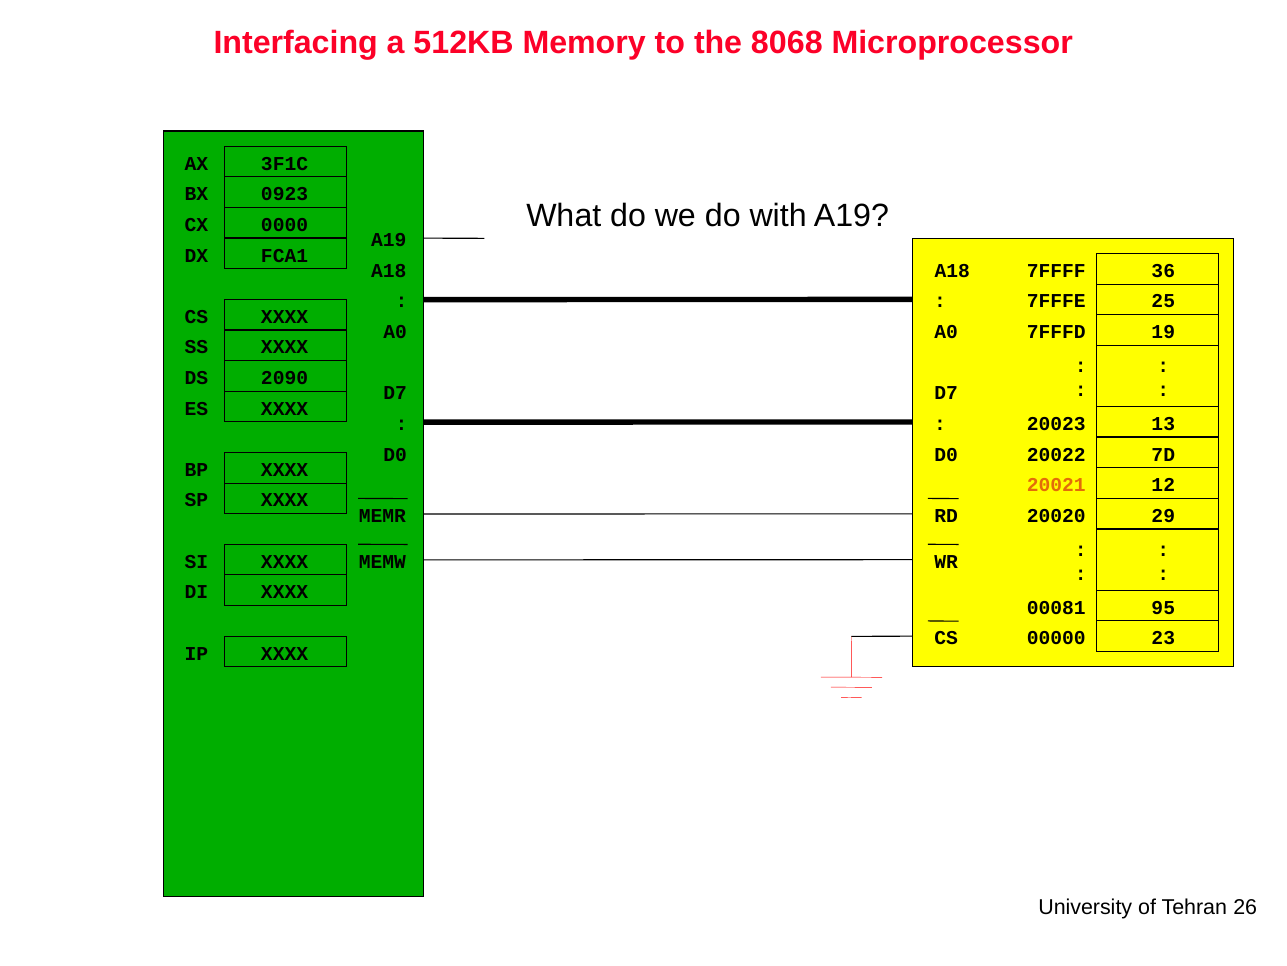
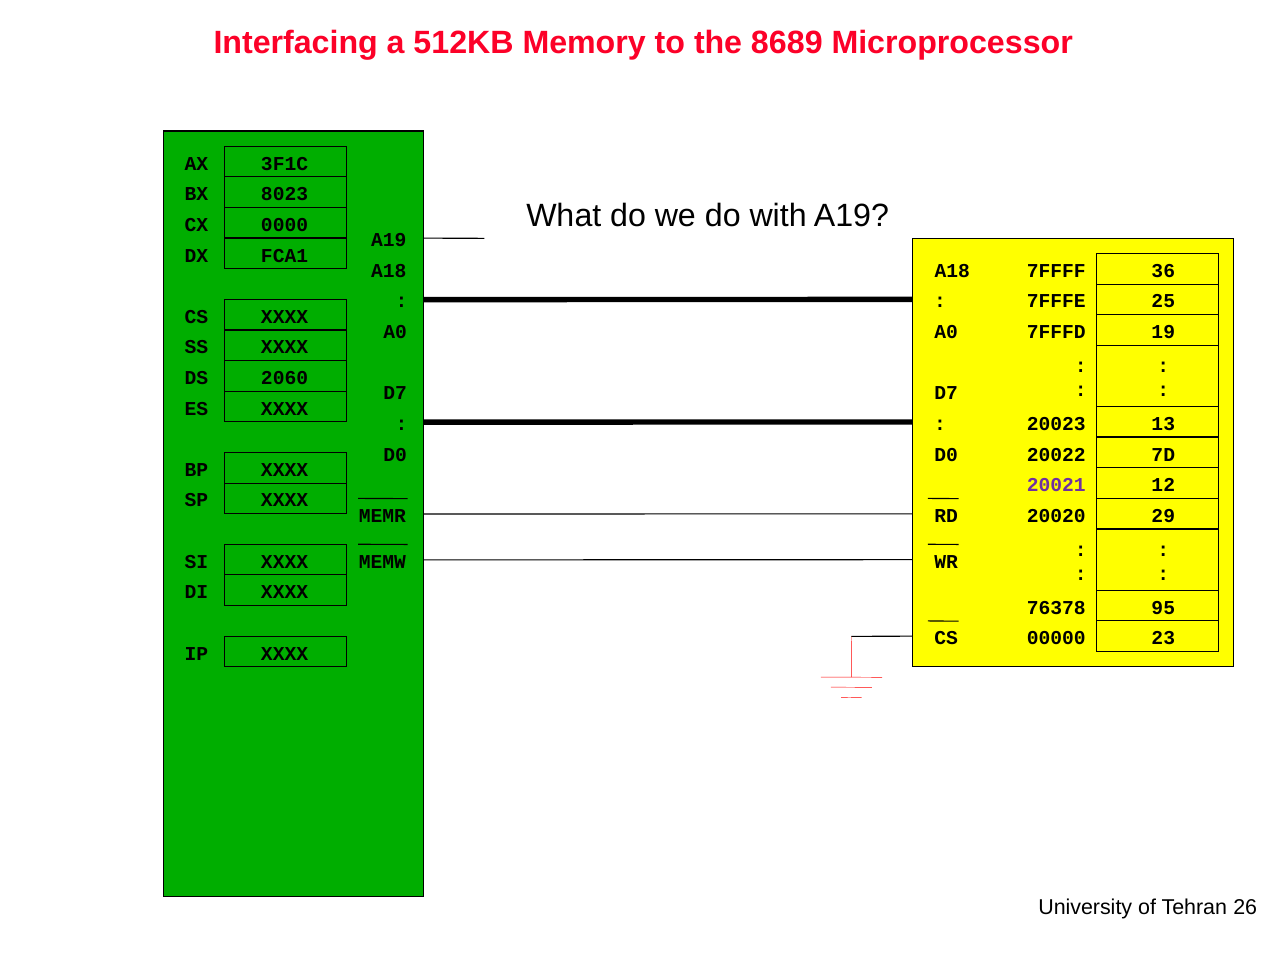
8068: 8068 -> 8689 (787, 43)
0923: 0923 -> 8023 (285, 194)
2090: 2090 -> 2060 (285, 378)
20021 colour: orange -> purple (1056, 485)
00081: 00081 -> 76378 (1056, 607)
